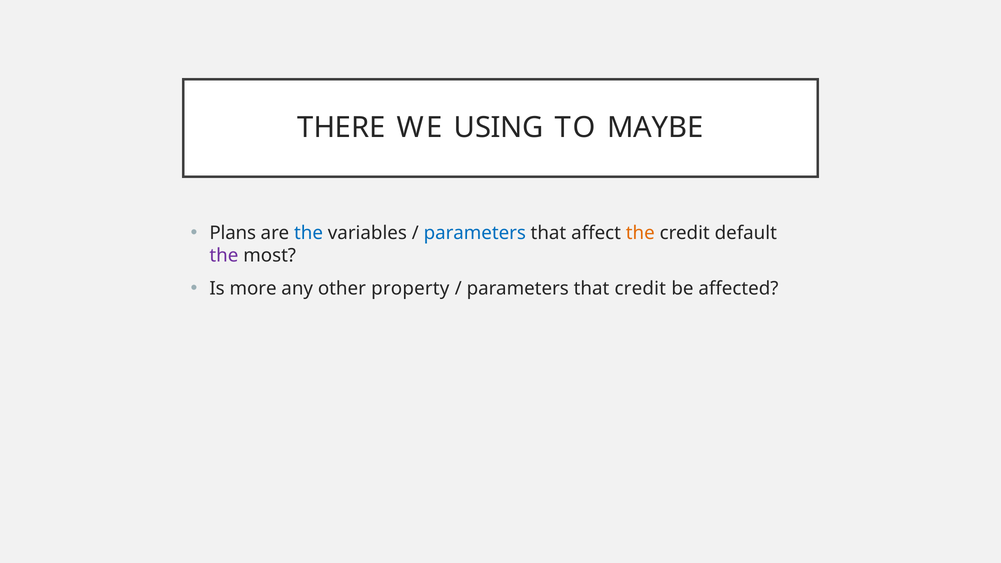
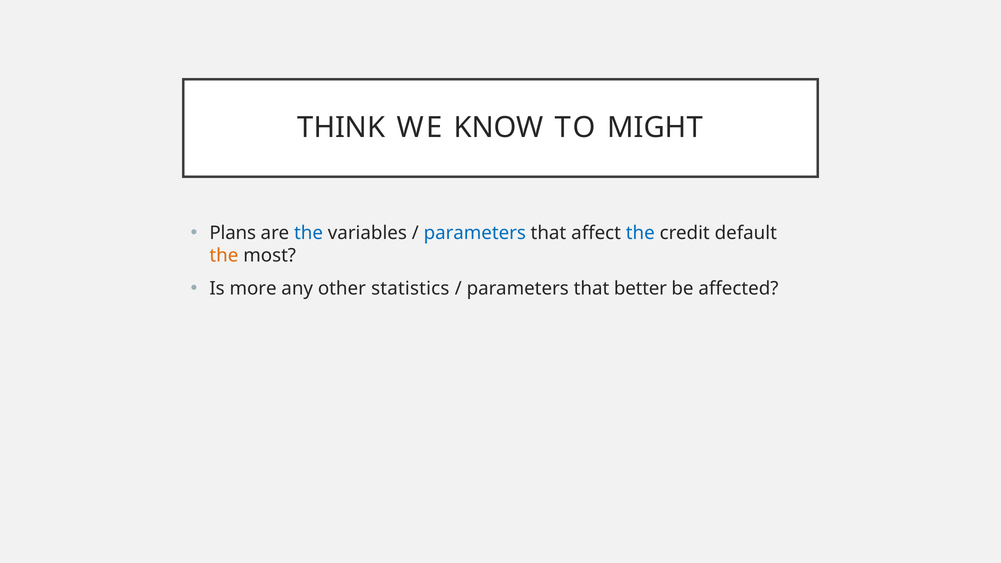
THERE: THERE -> THINK (341, 128)
USING: USING -> KNOW (499, 128)
MAYBE: MAYBE -> MIGHT (655, 128)
the colour: orange -> blue (640, 233)
the colour: purple -> orange (224, 255)
property: property -> statistics (410, 288)
that credit: credit -> better (640, 288)
